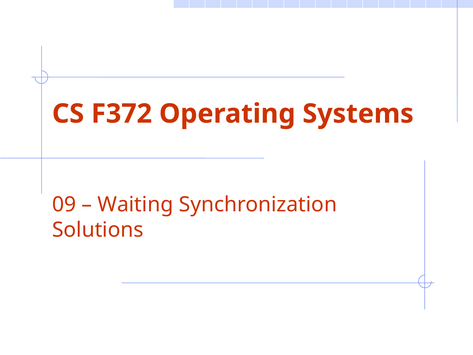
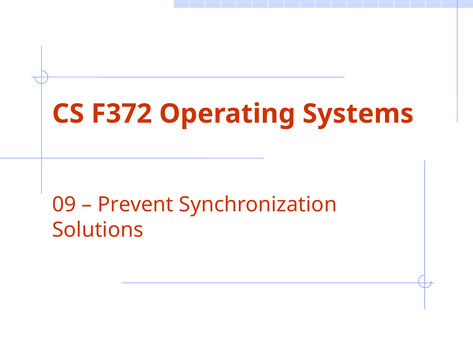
Waiting: Waiting -> Prevent (135, 204)
